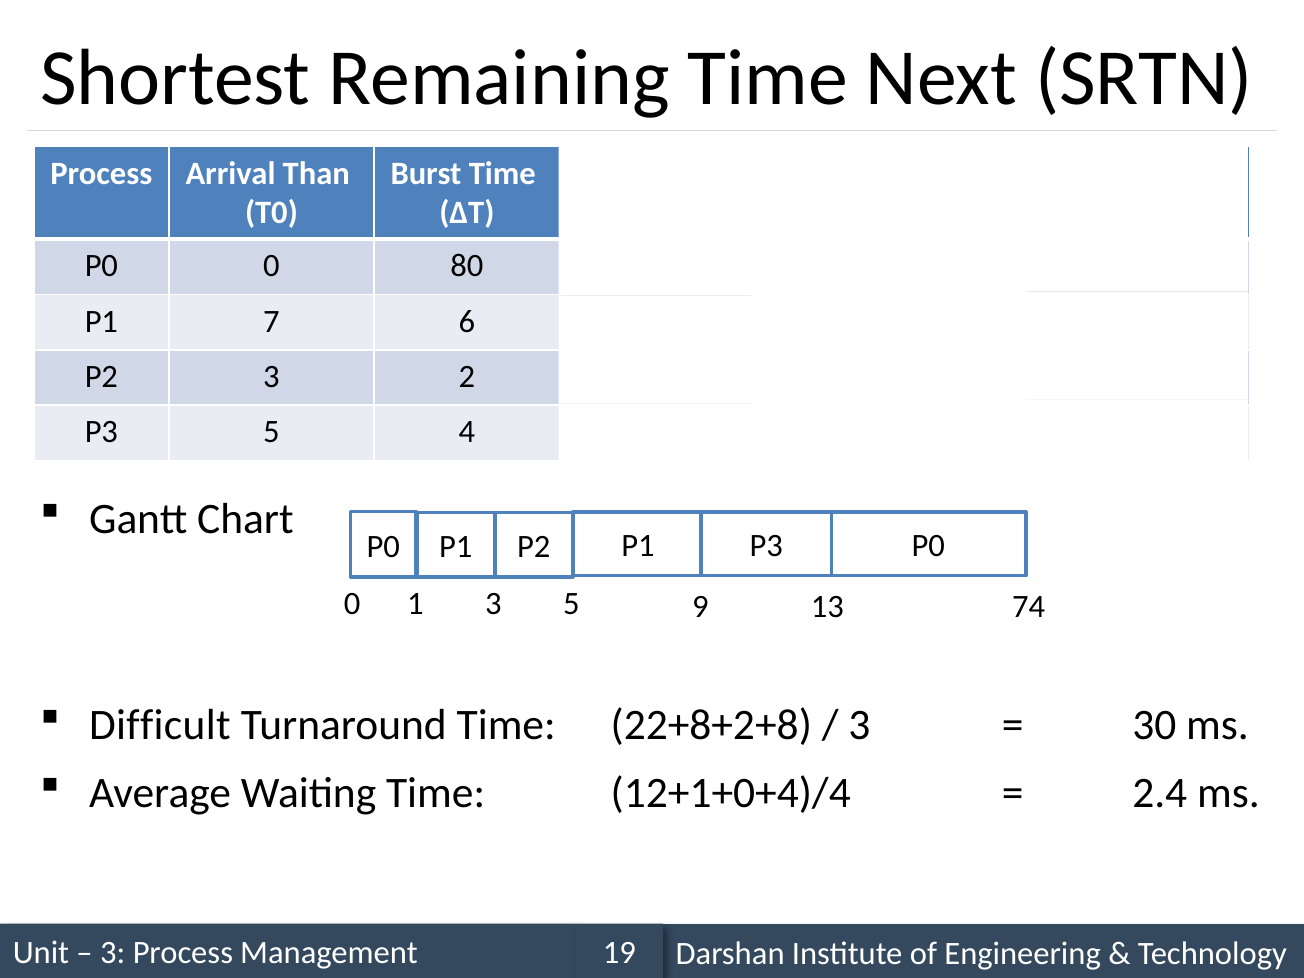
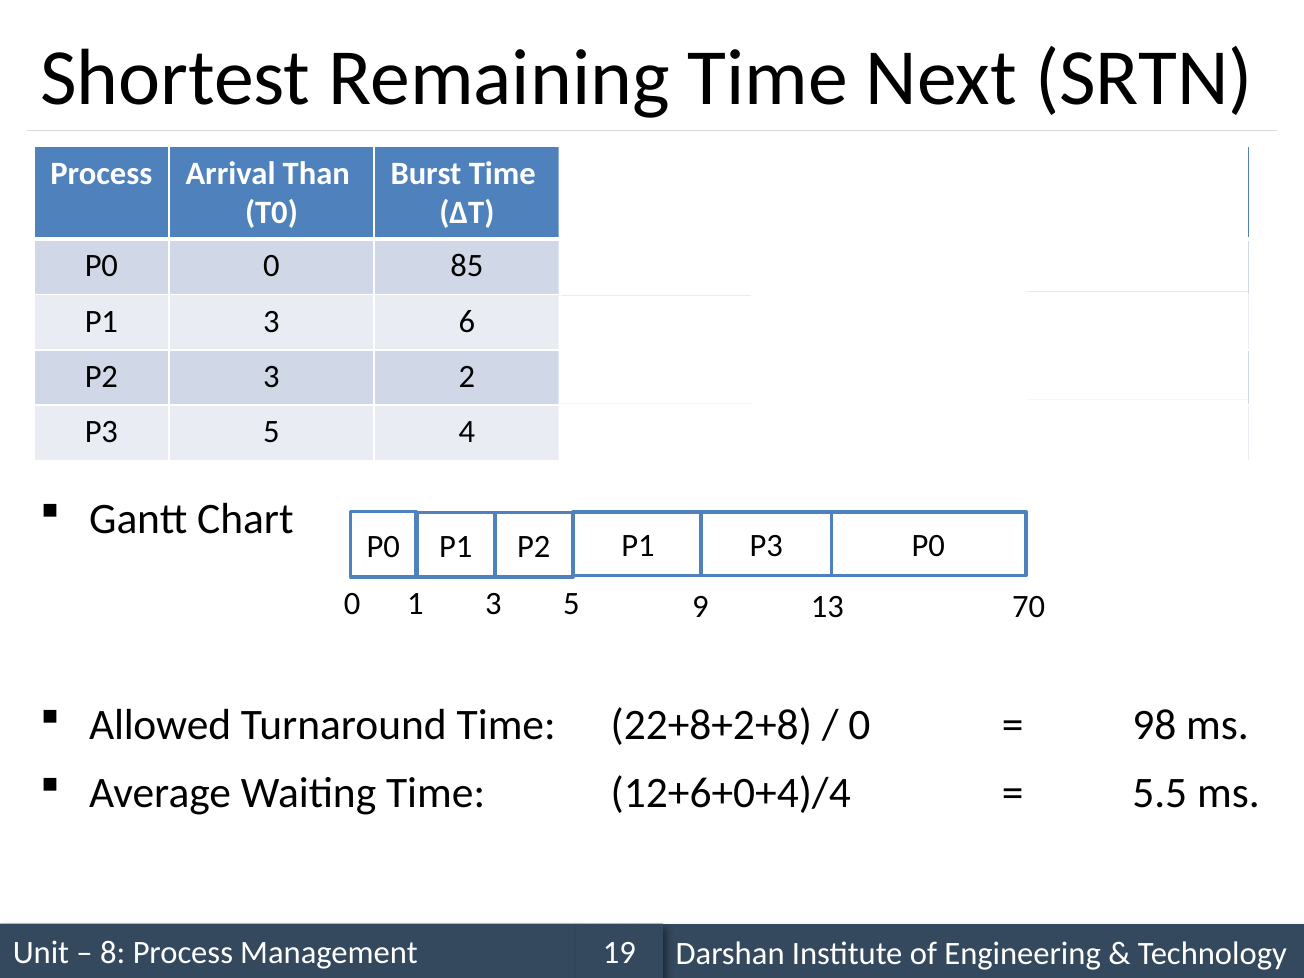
80: 80 -> 85 (467, 266)
7: 7 -> 3 (271, 321)
74: 74 -> 70 (1029, 606)
Difficult: Difficult -> Allowed (160, 725)
3: 3 -> 0 (859, 725)
30: 30 -> 98 (1154, 725)
12+1+0+4)/4: 12+1+0+4)/4 -> 12+6+0+4)/4 (731, 793)
2.4: 2.4 -> 5.5 (1160, 793)
3: 3 -> 8 (113, 953)
